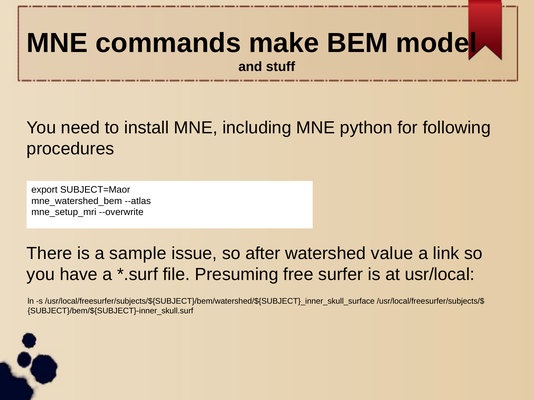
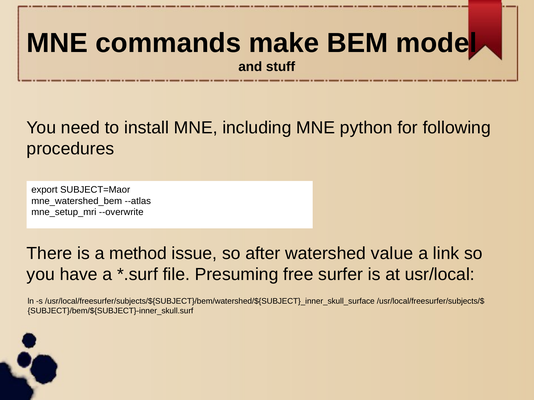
sample: sample -> method (138, 254)
